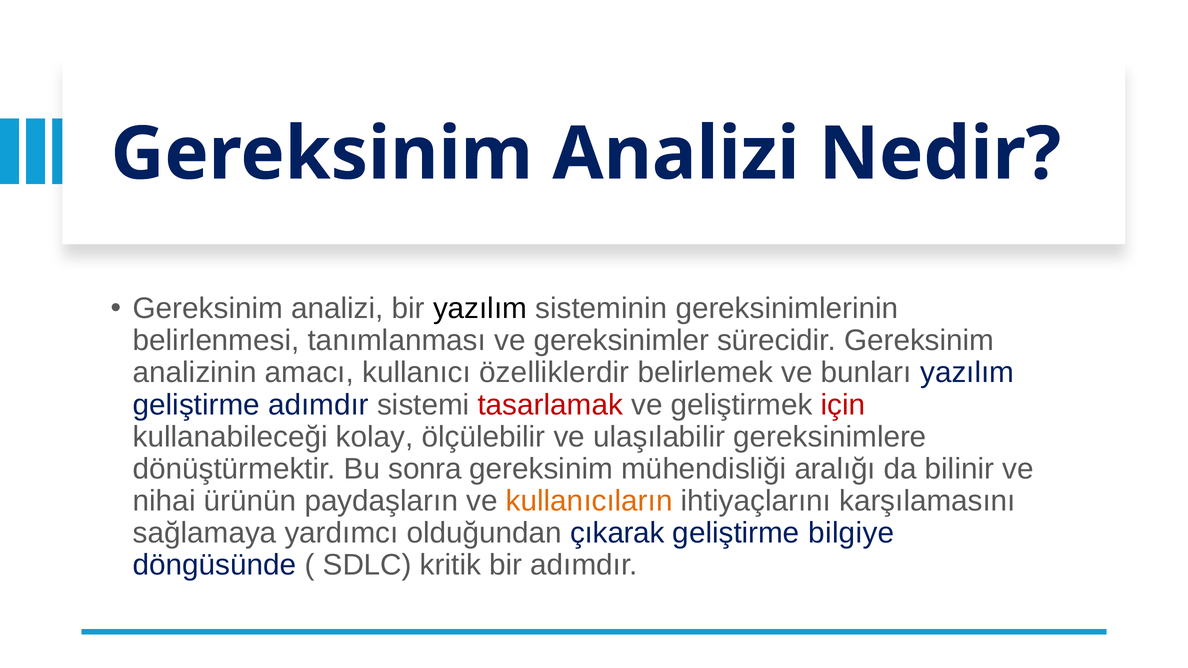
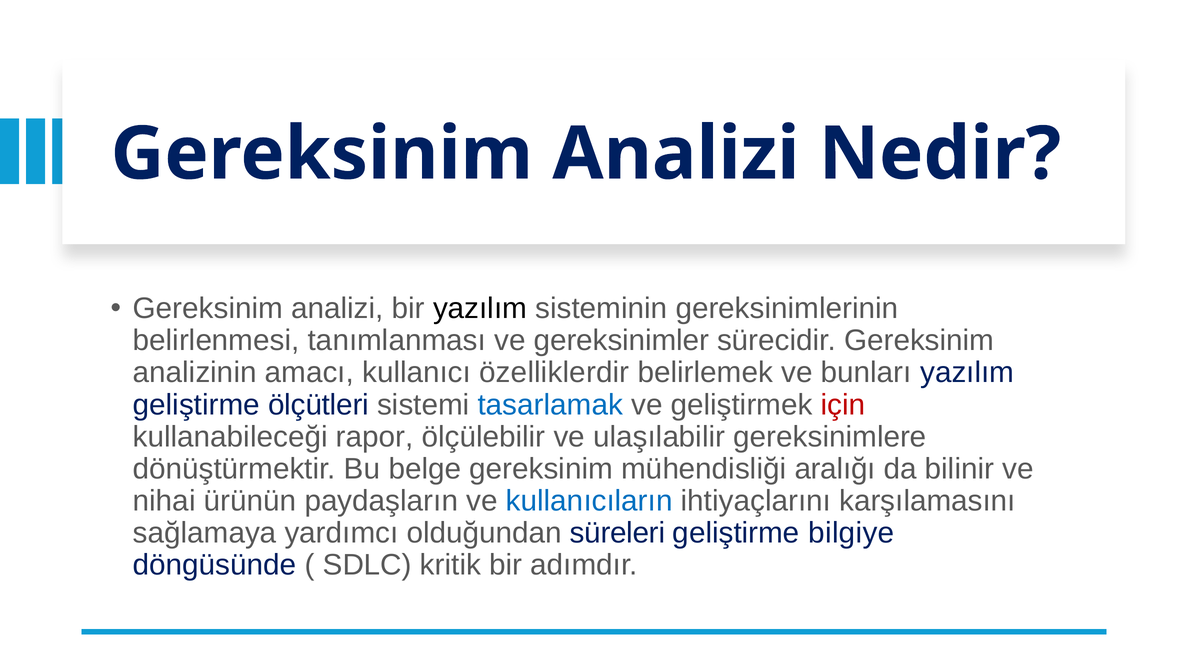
geliştirme adımdır: adımdır -> ölçütleri (319, 405)
tasarlamak colour: red -> blue (550, 405)
kolay: kolay -> rapor (375, 437)
sonra: sonra -> belge (425, 469)
kullanıcıların colour: orange -> blue (589, 501)
çıkarak: çıkarak -> süreleri (617, 533)
